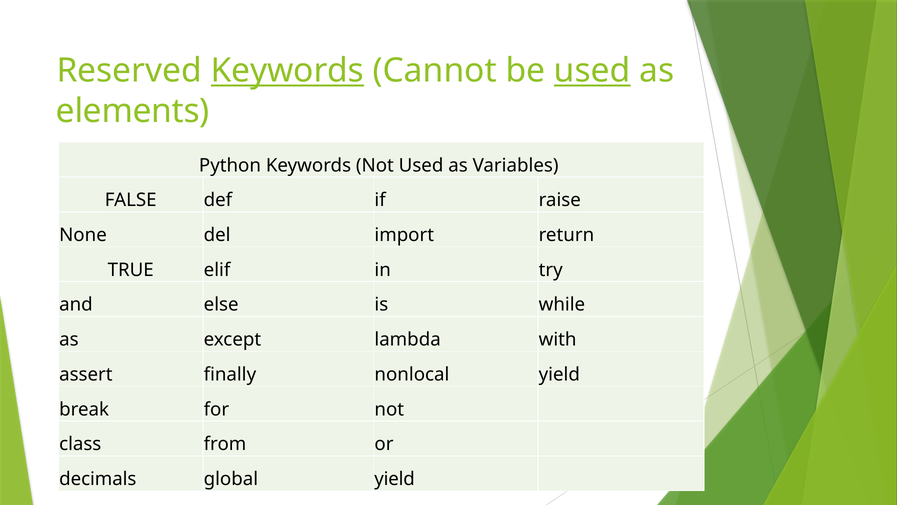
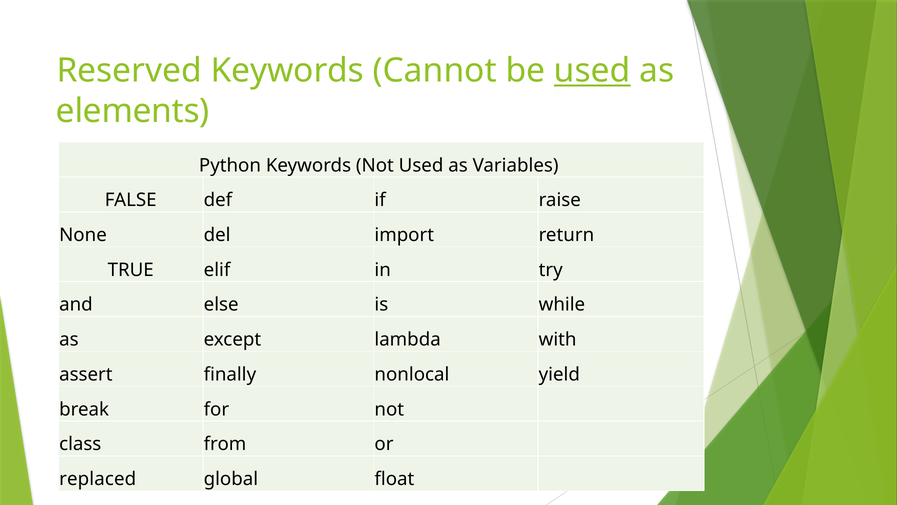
Keywords underline: present -> none (287, 71)
decimals: decimals -> replaced (98, 479)
global yield: yield -> float (394, 479)
